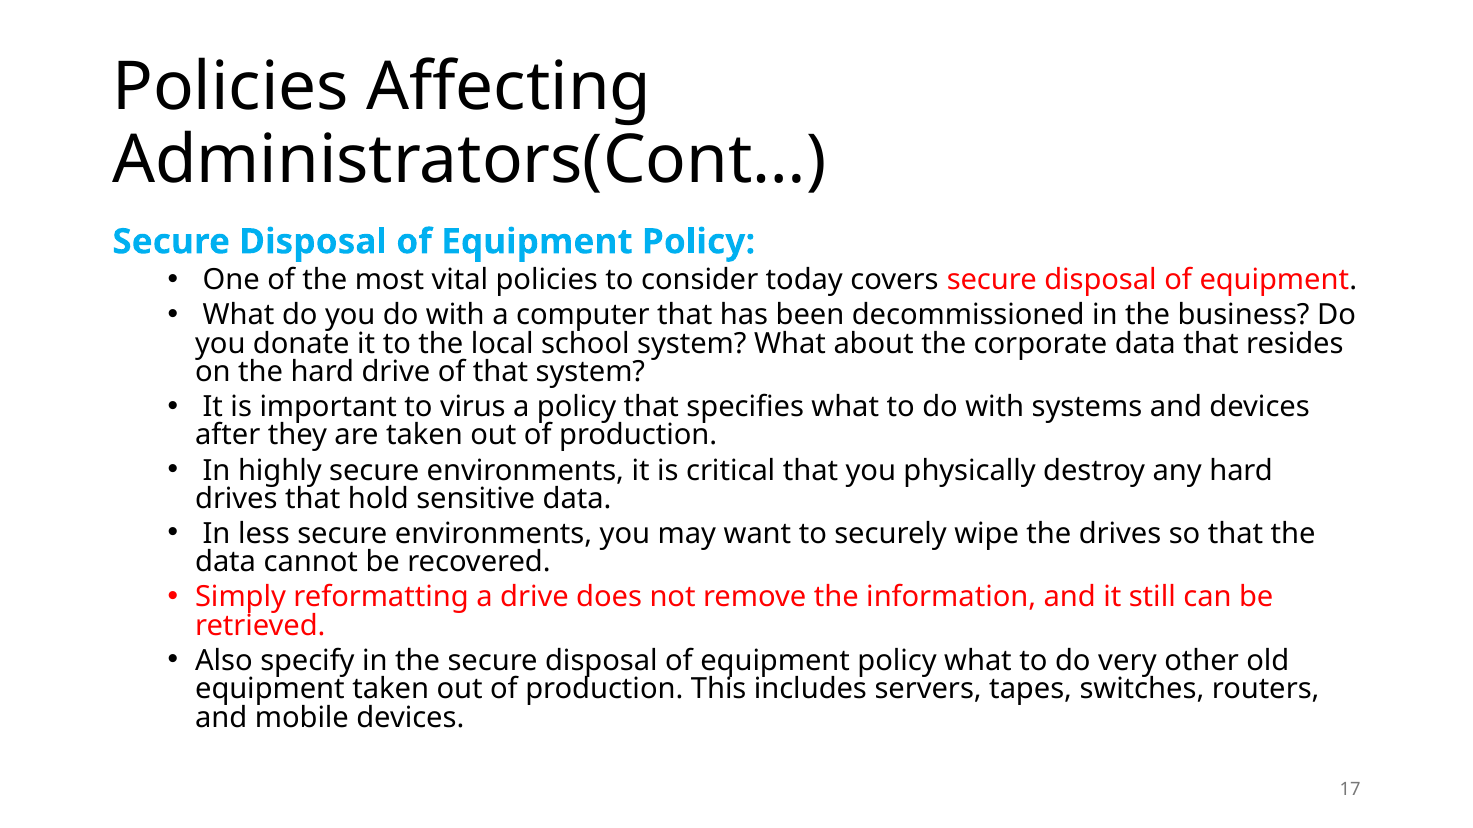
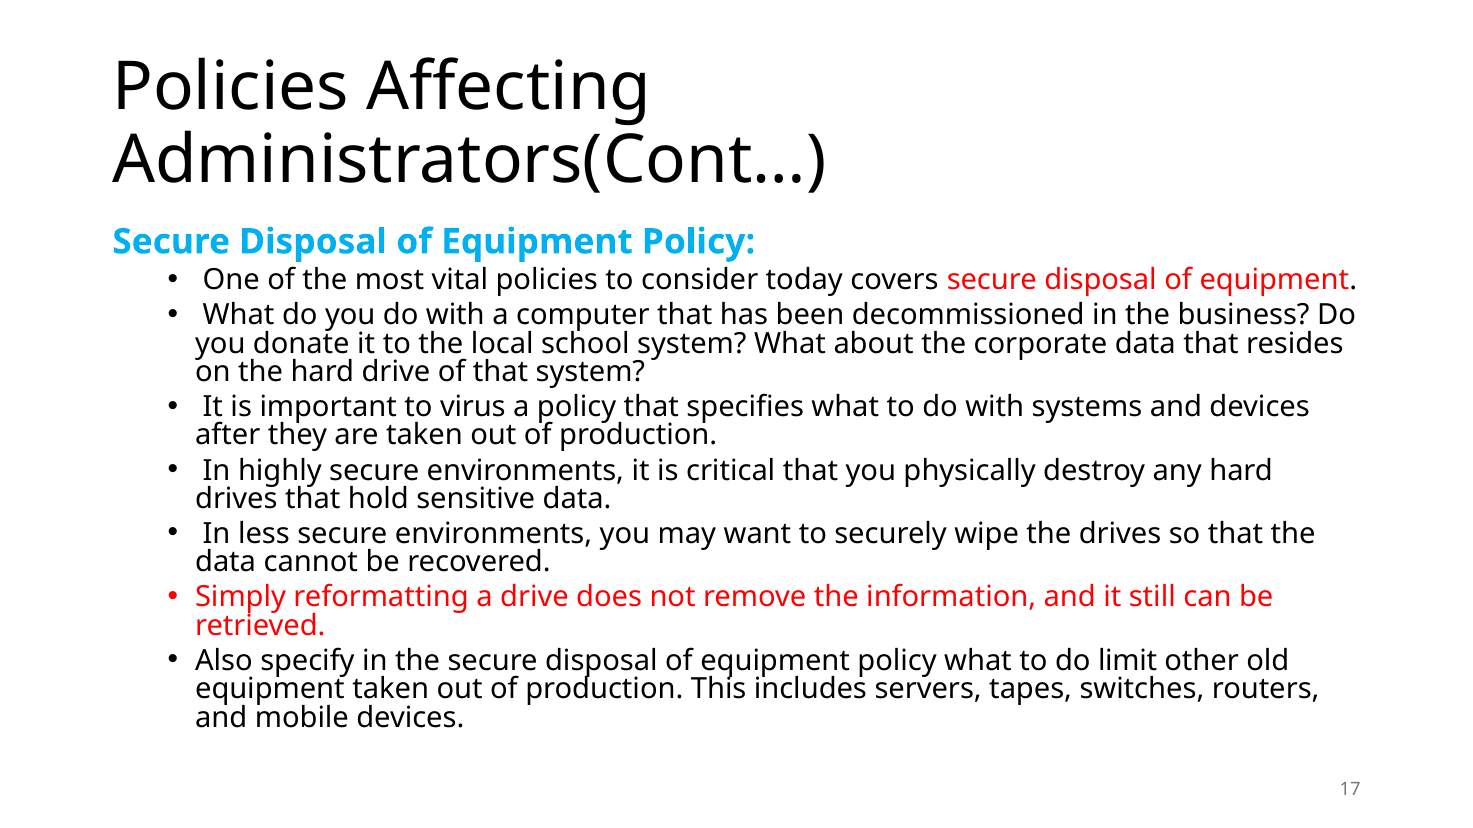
very: very -> limit (1128, 661)
